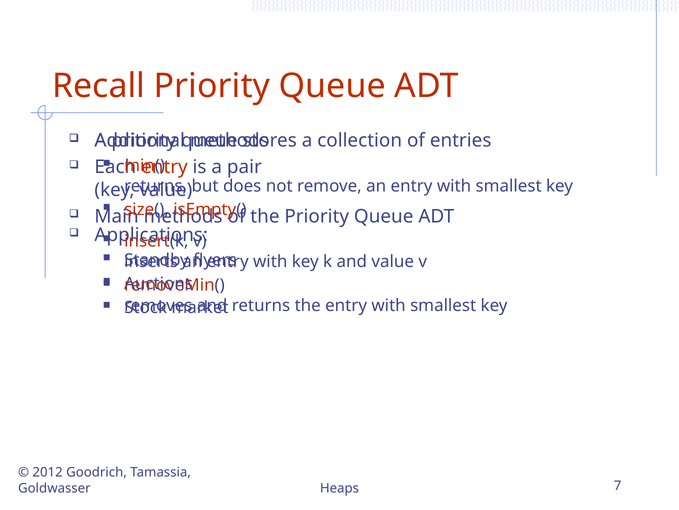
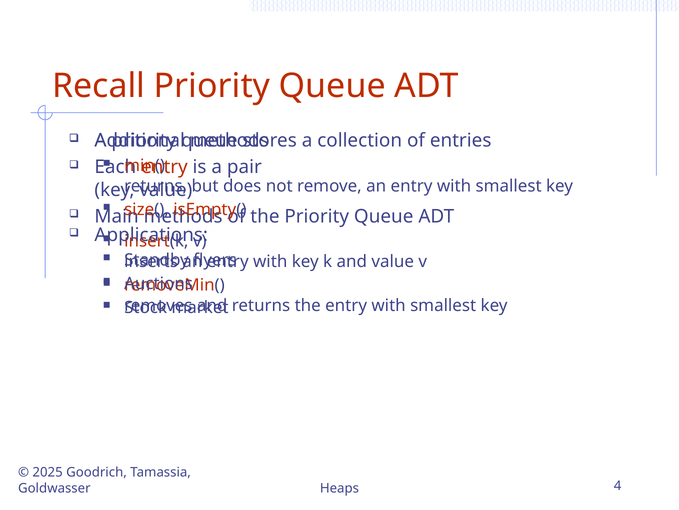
2012: 2012 -> 2025 (48, 472)
7: 7 -> 4 (618, 485)
